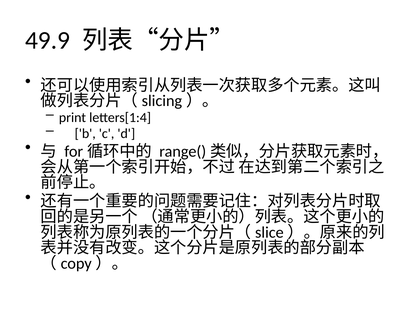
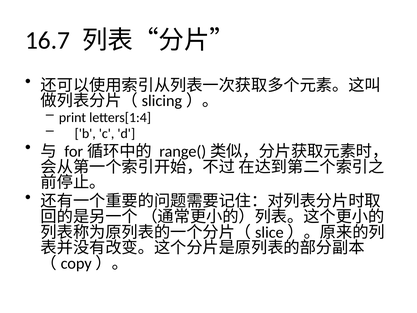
49.9: 49.9 -> 16.7 (48, 40)
